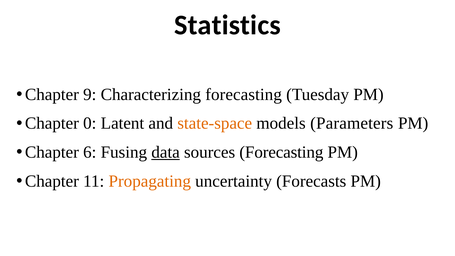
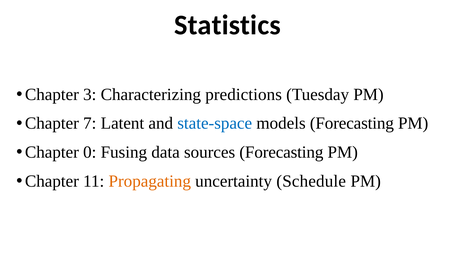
9: 9 -> 3 (90, 94)
Characterizing forecasting: forecasting -> predictions (244, 94)
0: 0 -> 7 (90, 123)
state-space colour: orange -> blue (215, 123)
models Parameters: Parameters -> Forecasting (352, 123)
6: 6 -> 0 (90, 152)
data underline: present -> none (166, 152)
Forecasts: Forecasts -> Schedule (311, 181)
